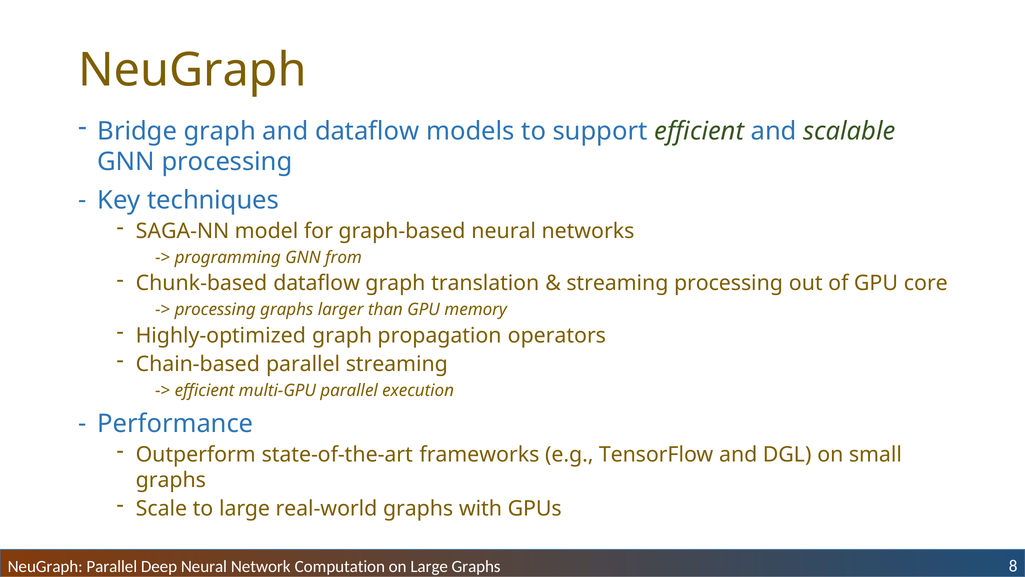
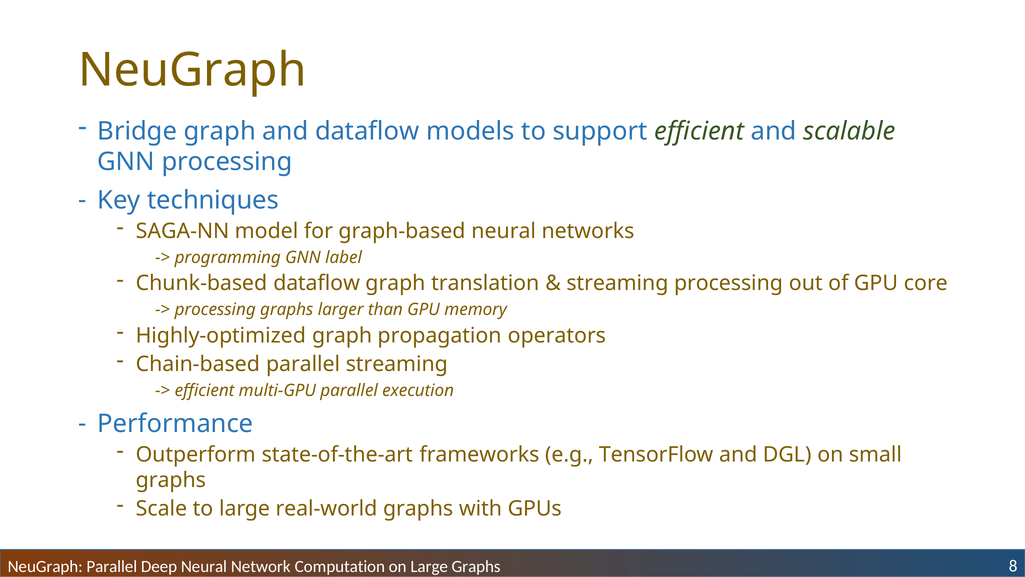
from: from -> label (344, 257)
